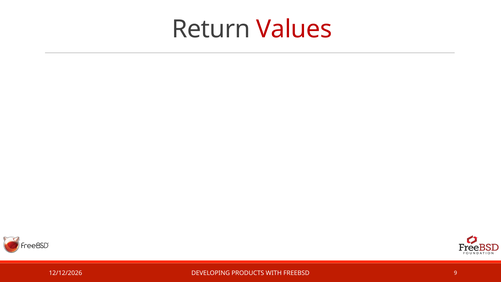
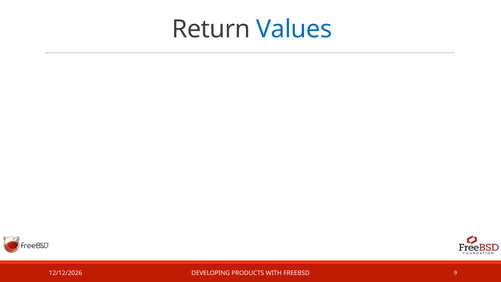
Values colour: red -> blue (294, 29)
